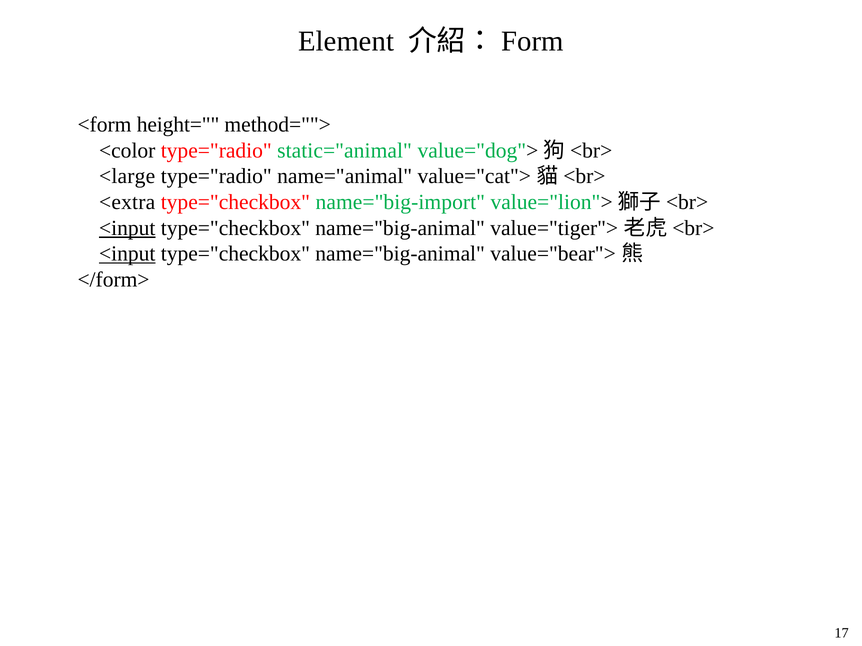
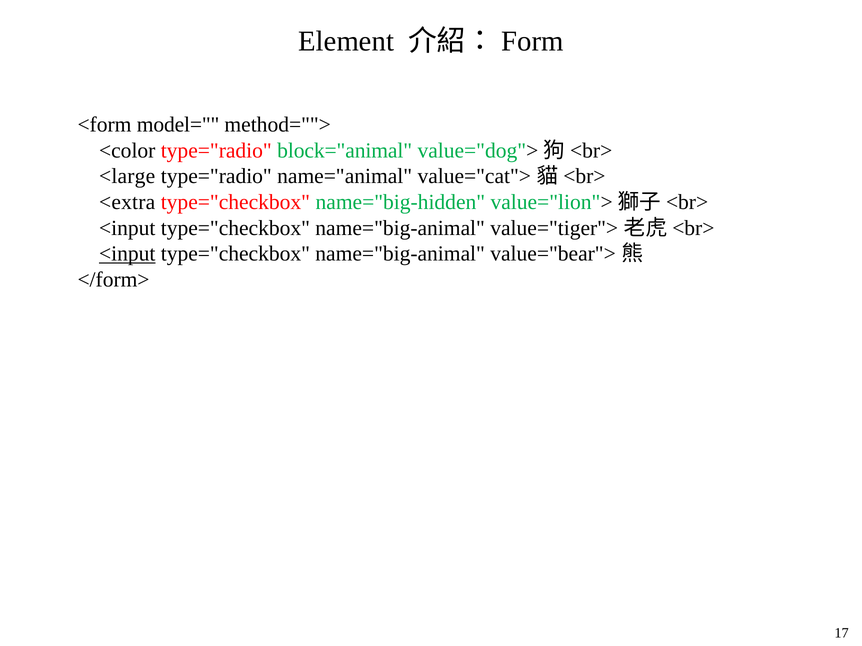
height=: height= -> model= (178, 125)
static="animal: static="animal -> block="animal (345, 151)
name="big-import: name="big-import -> name="big-hidden (400, 202)
<input underline: present -> none (127, 228)
